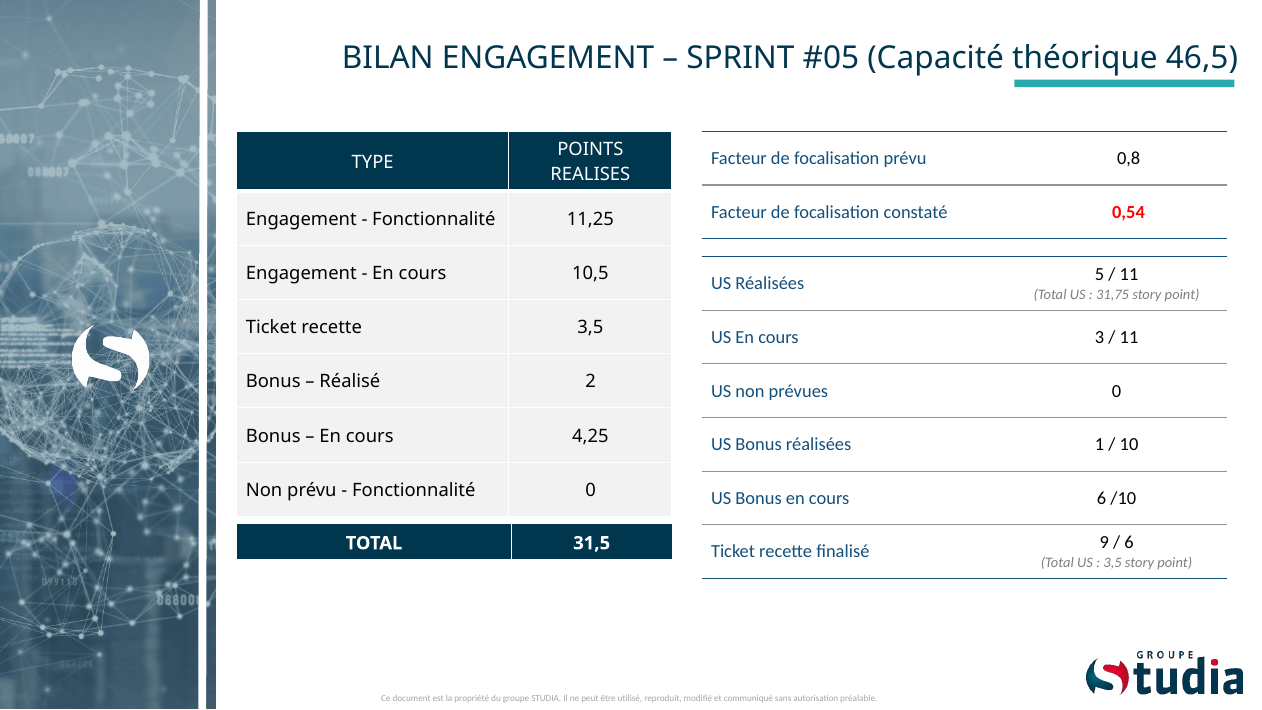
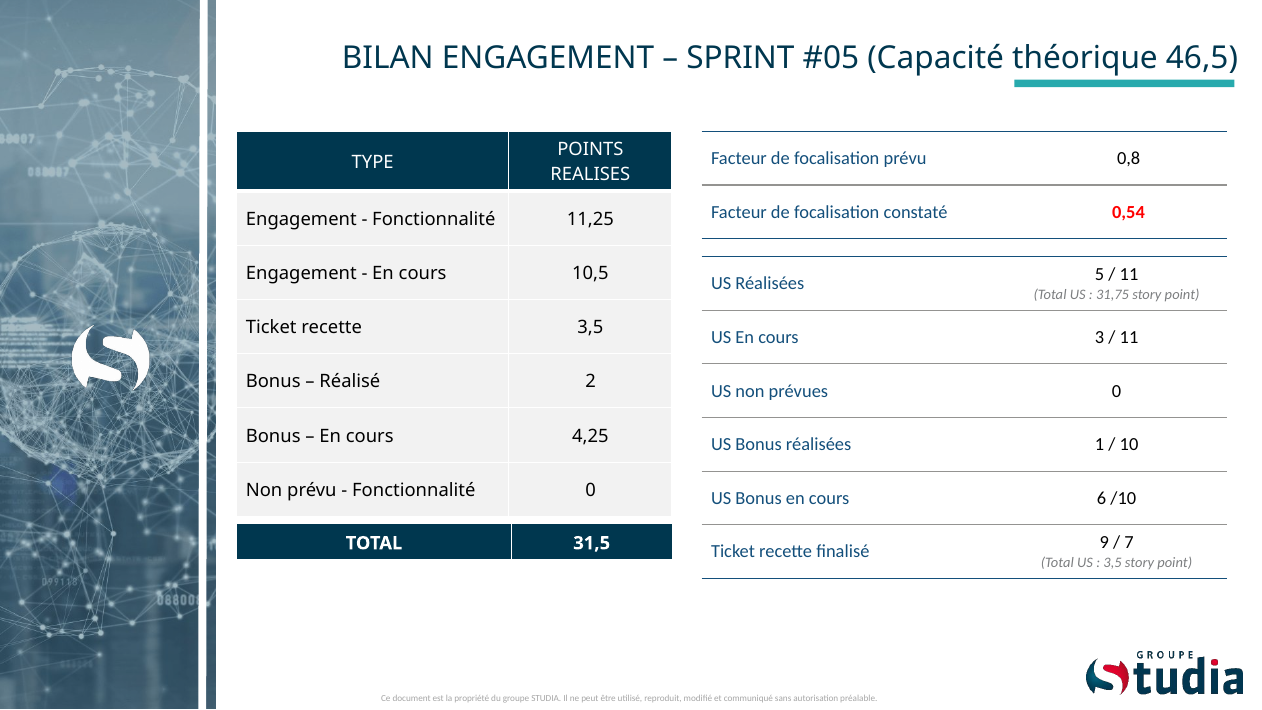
6: 6 -> 7 (1129, 543)
